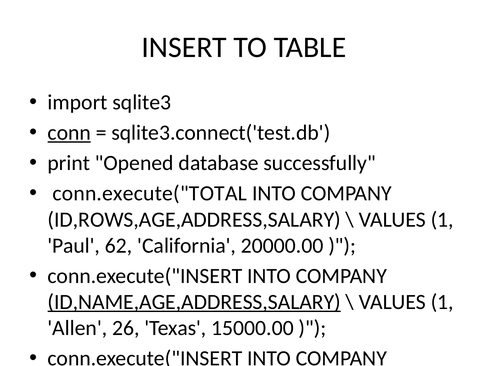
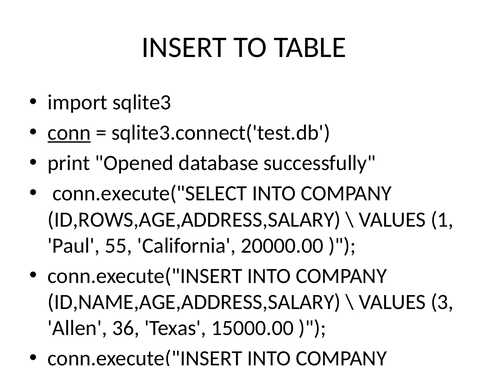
conn.execute("TOTAL: conn.execute("TOTAL -> conn.execute("SELECT (150, 193)
62: 62 -> 55 (119, 246)
ID,NAME,AGE,ADDRESS,SALARY underline: present -> none (194, 302)
1: 1 -> 3 (442, 302)
26: 26 -> 36 (126, 328)
